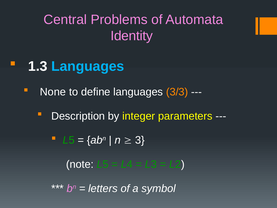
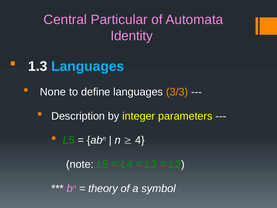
Problems: Problems -> Particular (119, 20)
3: 3 -> 4 (140, 140)
letters: letters -> theory (103, 188)
